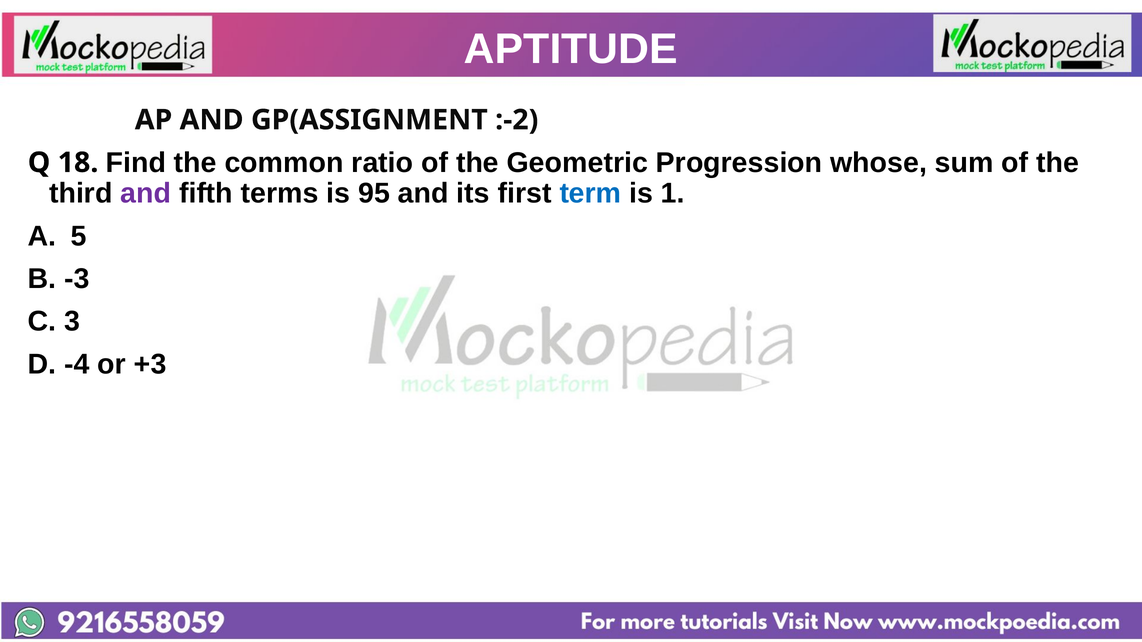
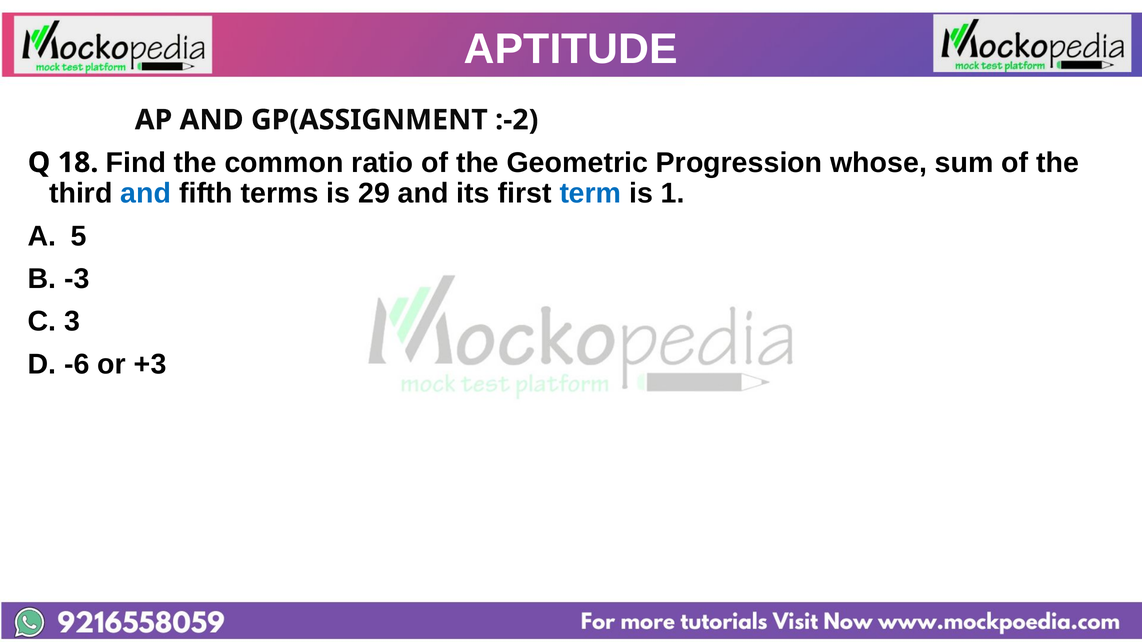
and colour: purple -> blue (146, 194)
95: 95 -> 29 (374, 194)
-4: -4 -> -6 (77, 364)
